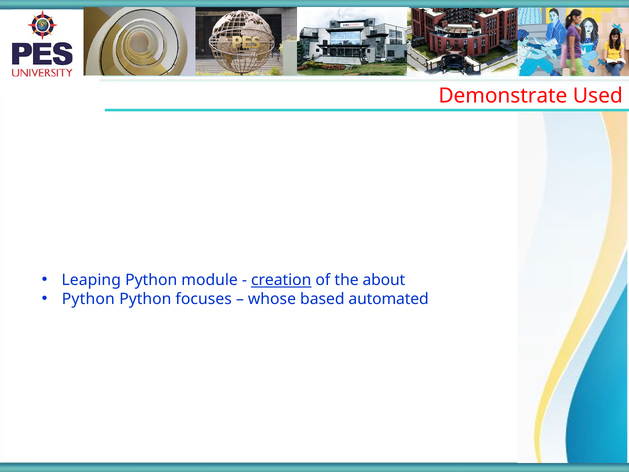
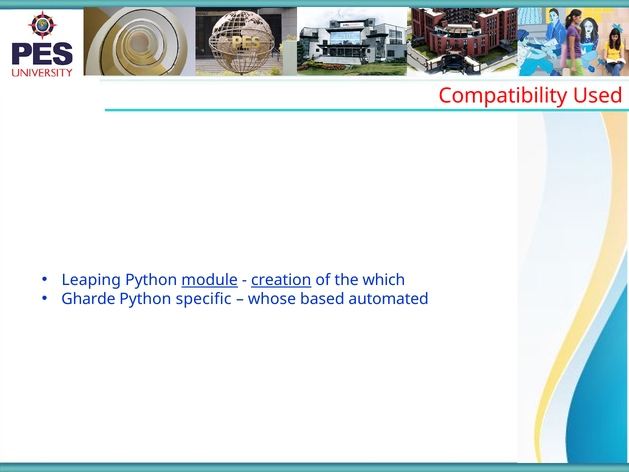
Demonstrate: Demonstrate -> Compatibility (503, 96)
module underline: none -> present (210, 280)
about: about -> which (384, 280)
Python: Python -> Gharde (88, 299)
focuses: focuses -> specific (204, 299)
